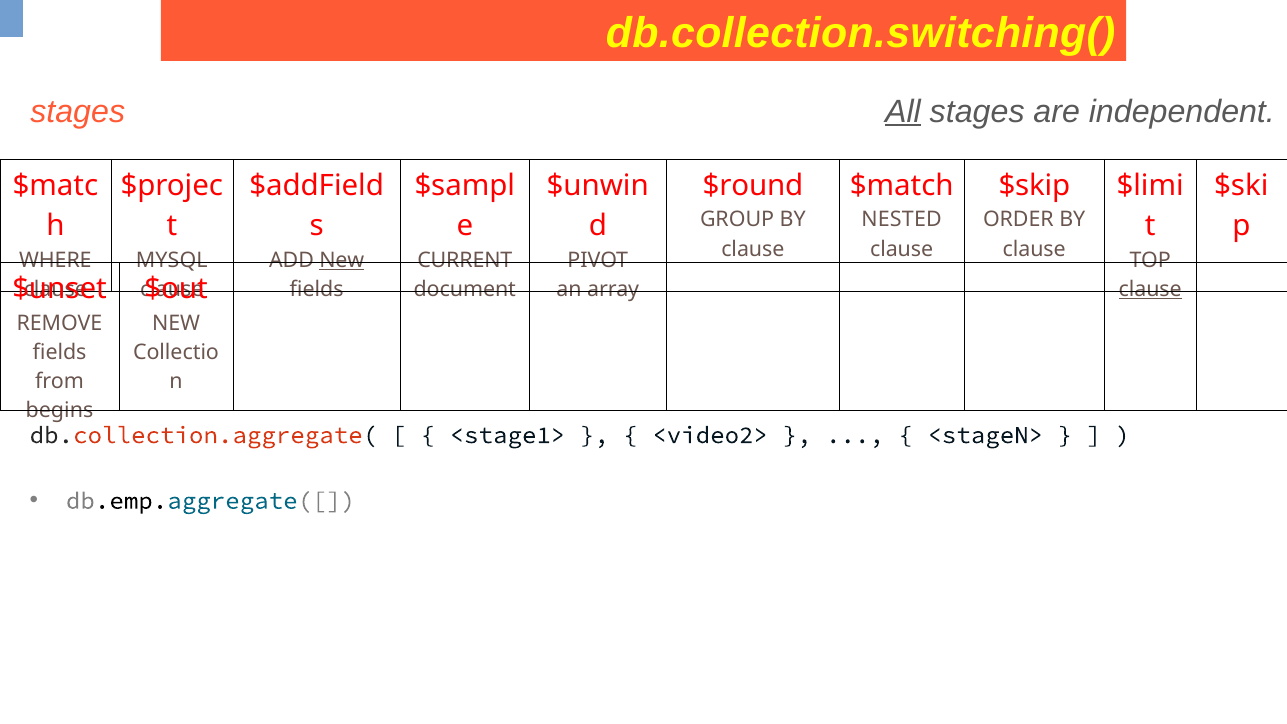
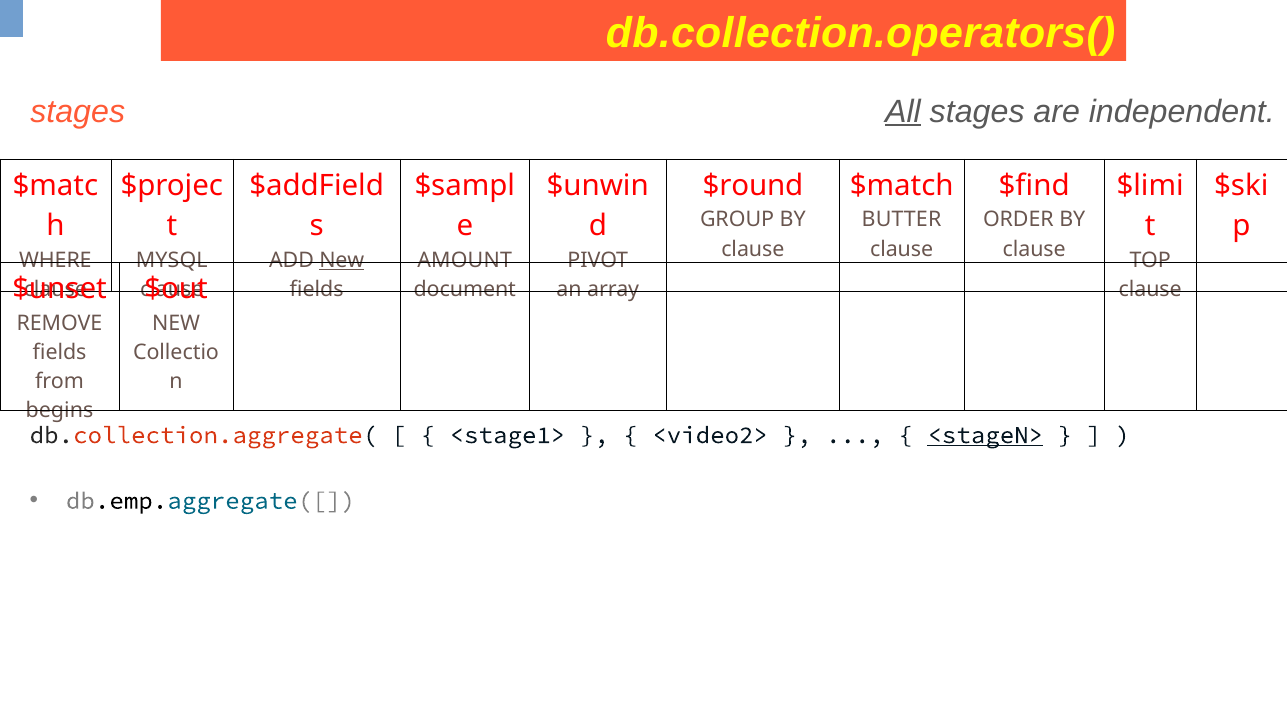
db.collection.switching(: db.collection.switching( -> db.collection.operators( (861, 33)
$skip: $skip -> $find (1034, 186)
NESTED: NESTED -> BUTTER (902, 220)
CURRENT: CURRENT -> AMOUNT (465, 260)
clause underline: present -> none (1150, 289)
<stageN> underline: none -> present (985, 435)
